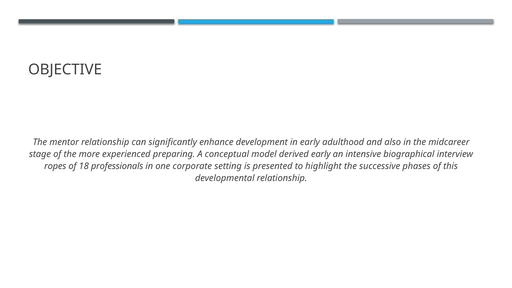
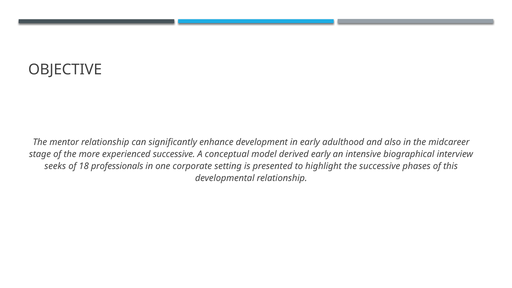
experienced preparing: preparing -> successive (174, 154)
ropes: ropes -> seeks (55, 166)
